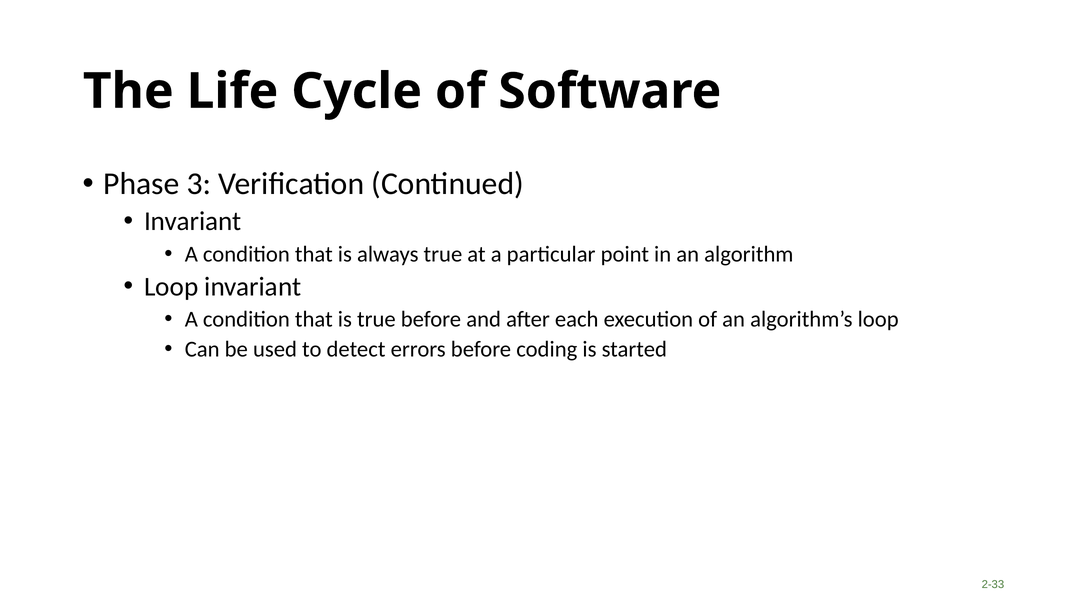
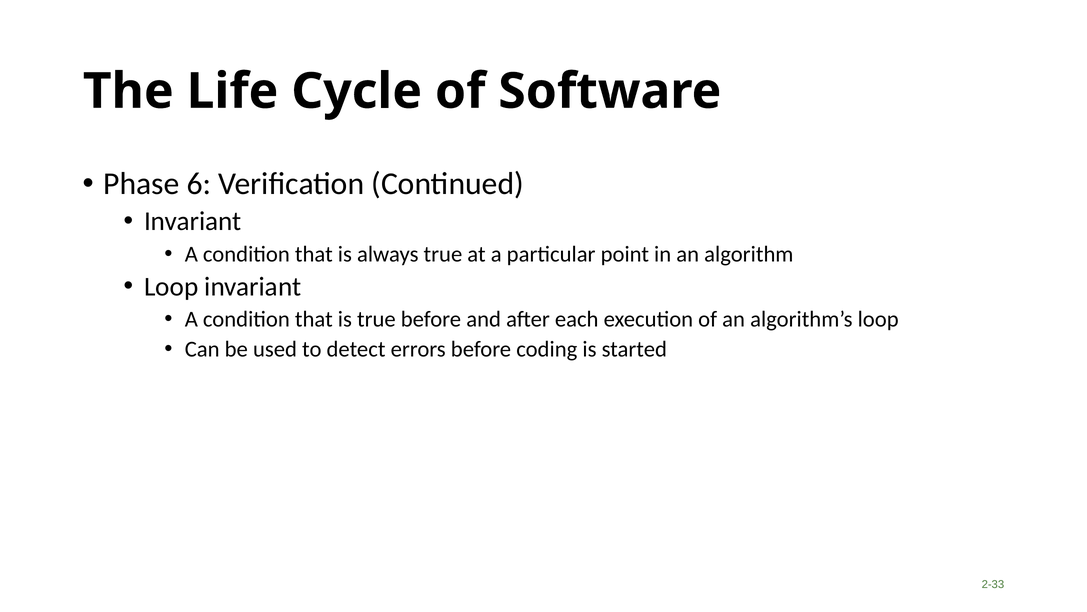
3: 3 -> 6 (199, 184)
